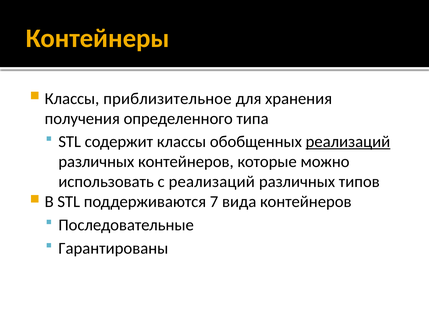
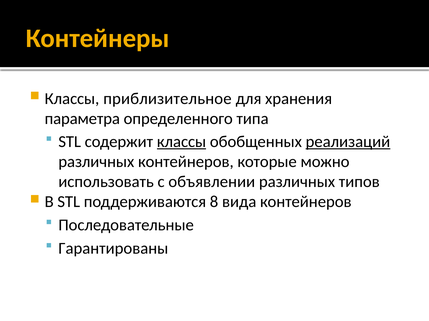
получения: получения -> параметра (82, 119)
классы underline: none -> present (181, 142)
с реализаций: реализаций -> объявлении (212, 182)
7: 7 -> 8 (214, 202)
